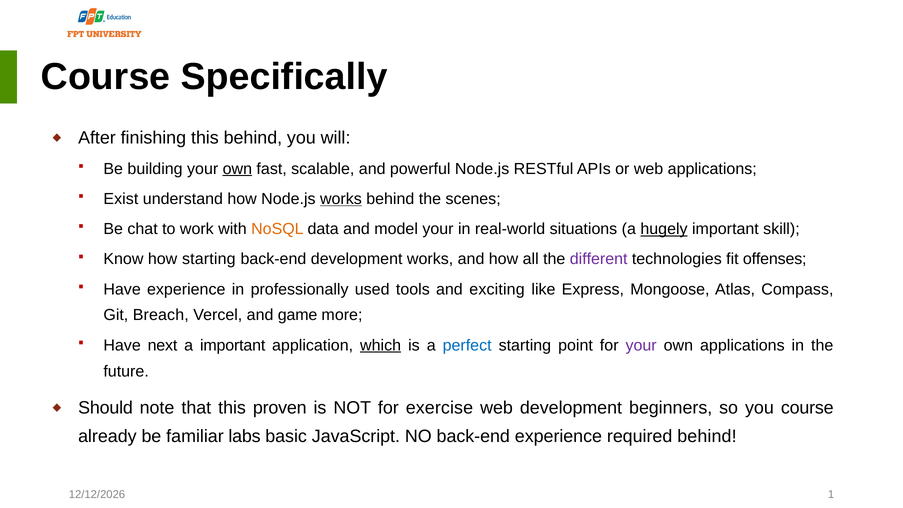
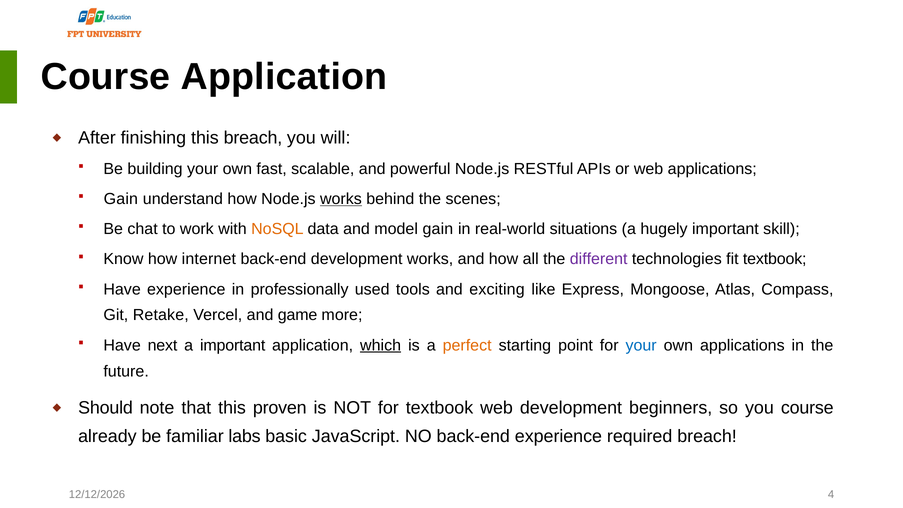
Course Specifically: Specifically -> Application (284, 77)
this behind: behind -> breach (253, 138)
own underline: present -> none (237, 169)
Exist: Exist -> Gain (121, 199)
model your: your -> gain (438, 229)
hugely underline: present -> none (664, 229)
how starting: starting -> internet (209, 259)
fit offenses: offenses -> textbook (775, 259)
Breach: Breach -> Retake (161, 315)
perfect colour: blue -> orange (467, 345)
your colour: purple -> blue (641, 345)
for exercise: exercise -> textbook (439, 408)
required behind: behind -> breach (707, 437)
1: 1 -> 4 (831, 494)
